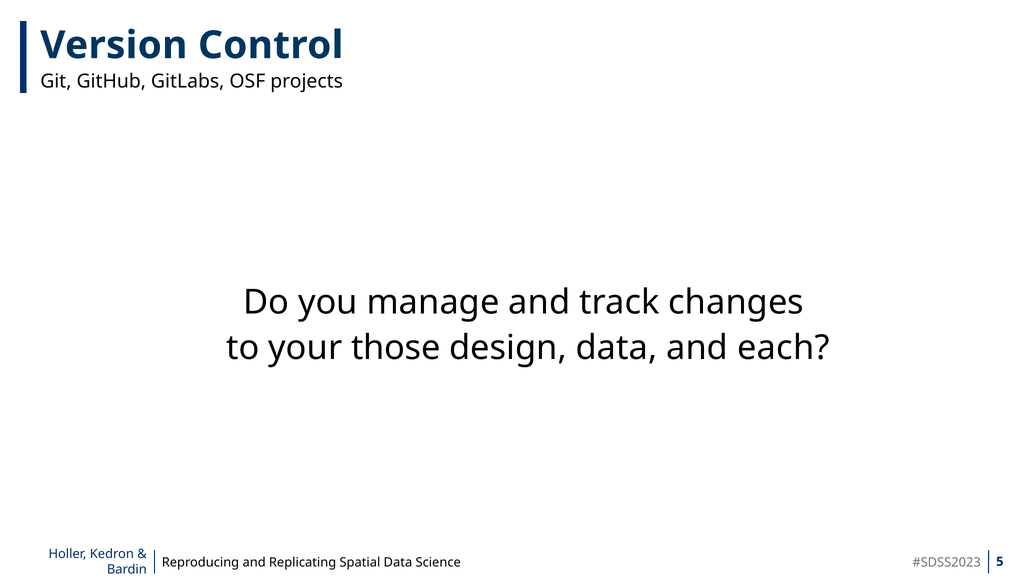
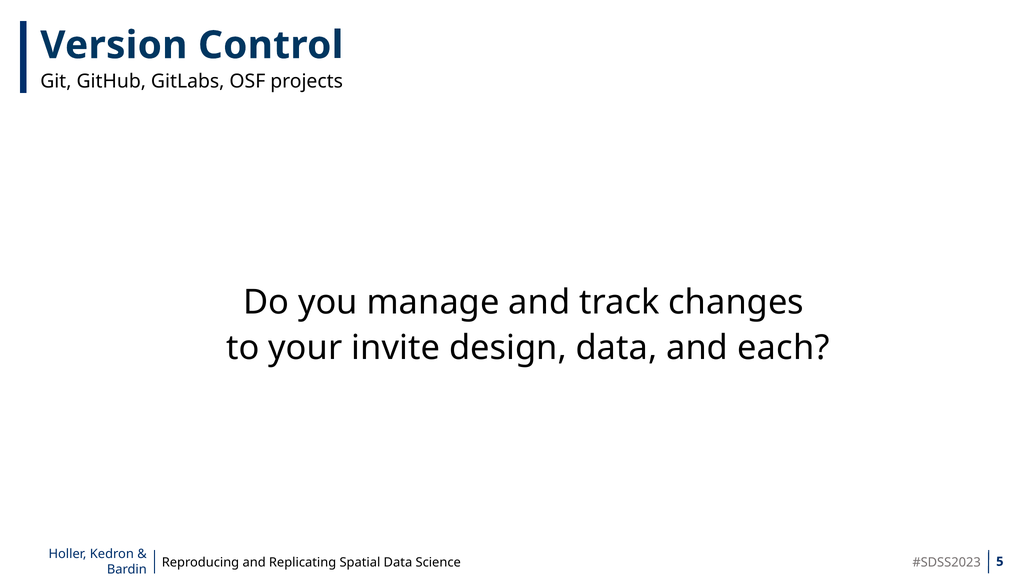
those: those -> invite (396, 348)
